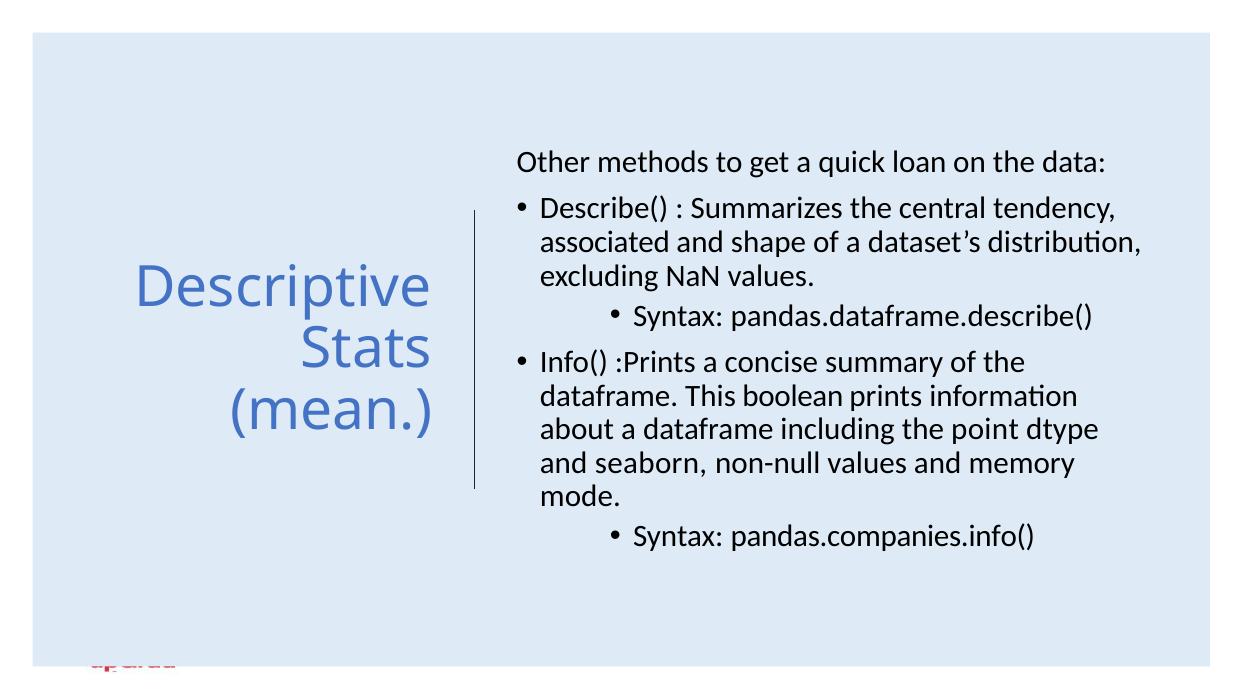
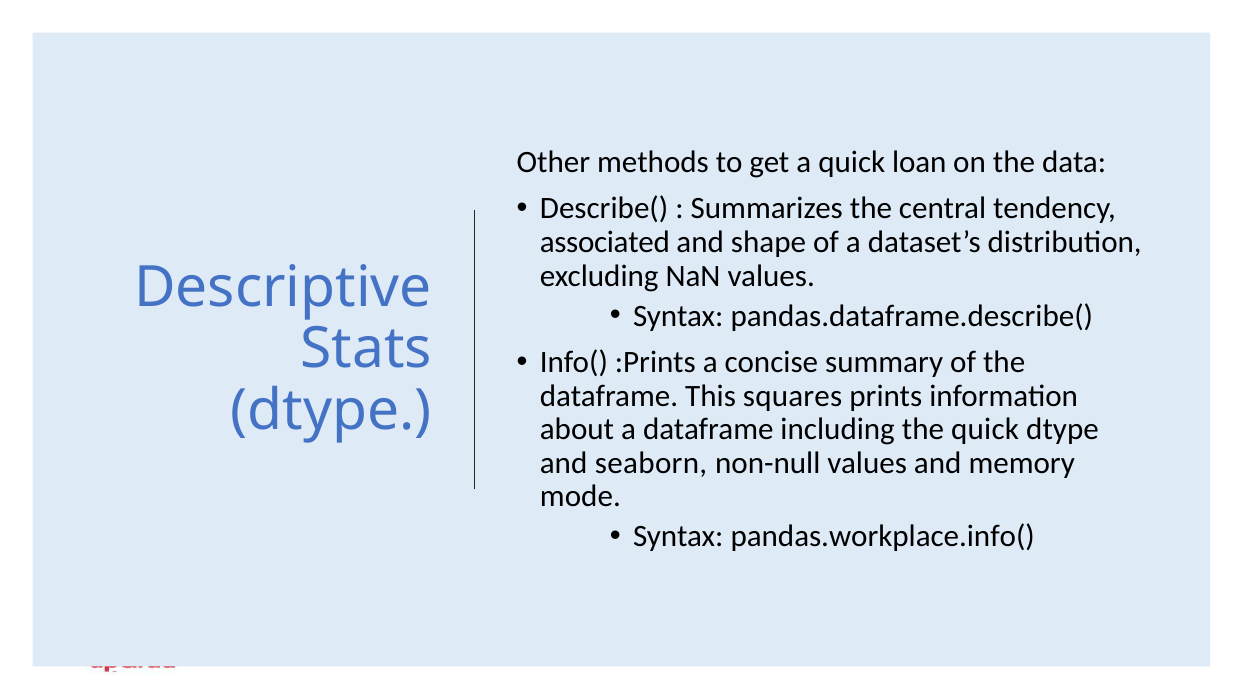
boolean: boolean -> squares (793, 396)
mean: mean -> dtype (331, 411)
the point: point -> quick (985, 429)
pandas.companies.info(: pandas.companies.info( -> pandas.workplace.info( (883, 537)
